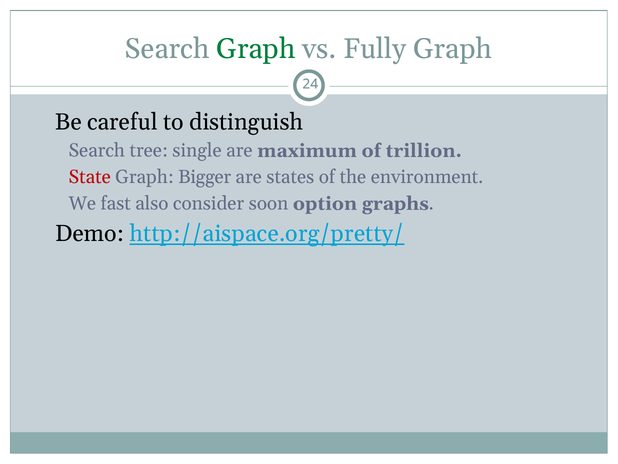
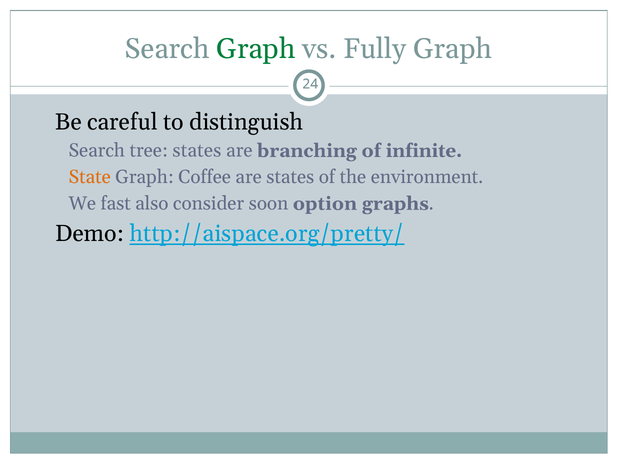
tree single: single -> states (197, 151)
maximum: maximum -> branching (307, 151)
trillion: trillion -> infinite (424, 151)
State colour: red -> orange (90, 177)
Bigger: Bigger -> Coffee (205, 177)
